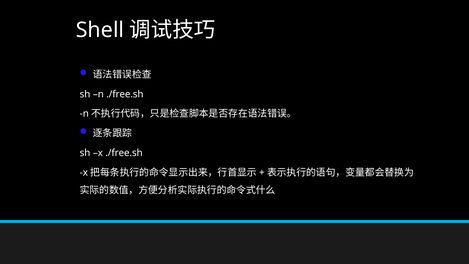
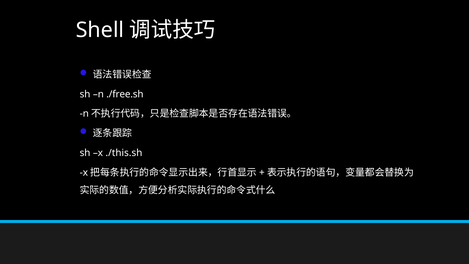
x ./free.sh: ./free.sh -> ./this.sh (124, 153)
